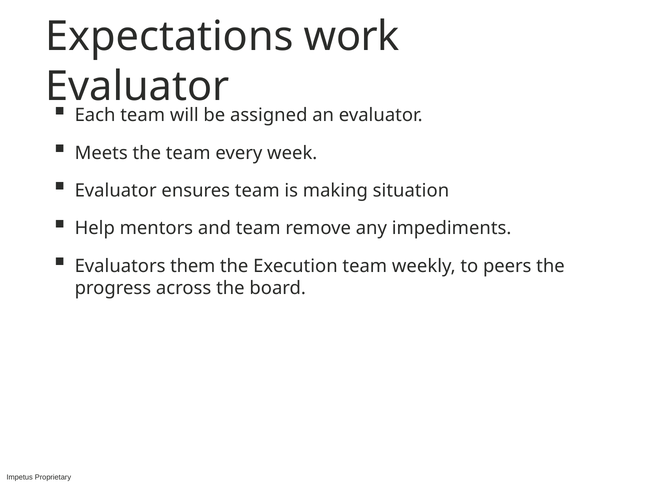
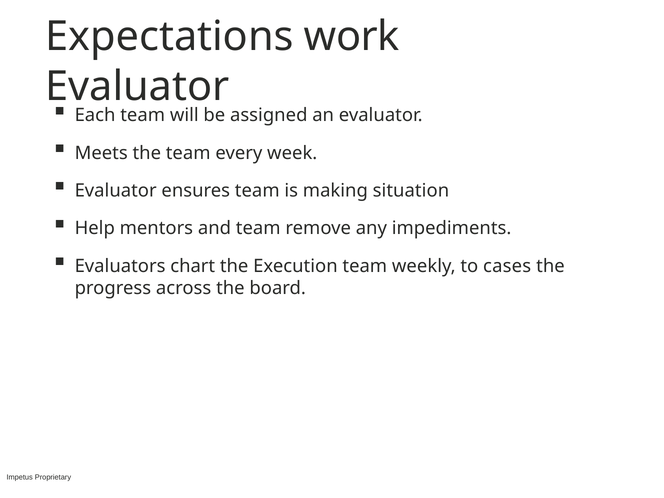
them: them -> chart (193, 266)
peers: peers -> cases (507, 266)
